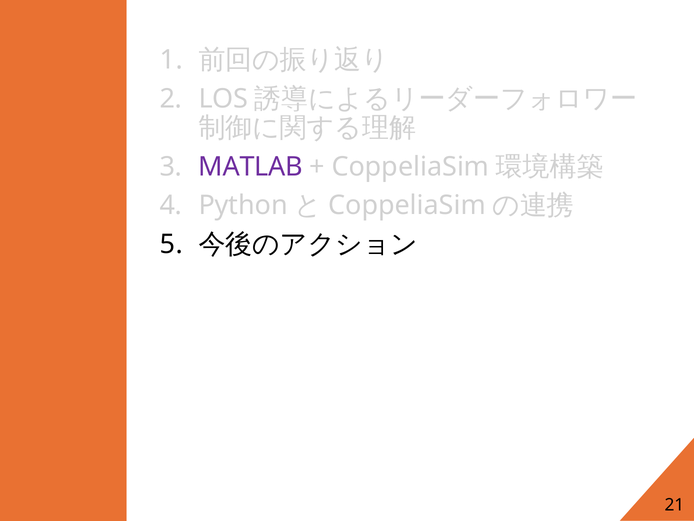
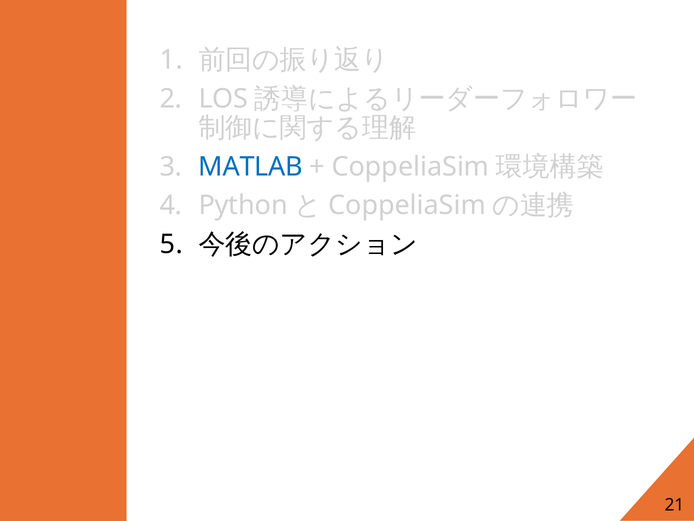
MATLAB colour: purple -> blue (250, 167)
